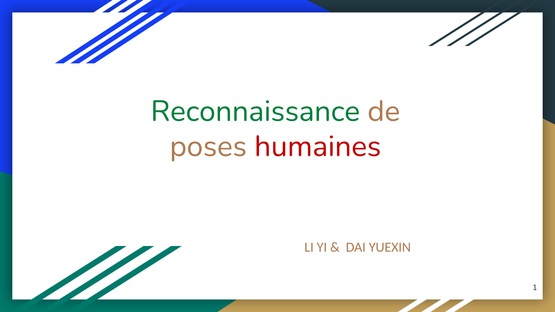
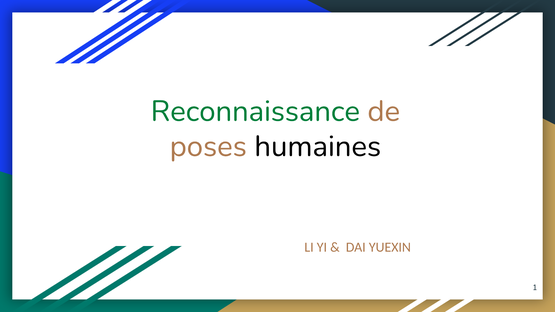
humaines colour: red -> black (318, 146)
